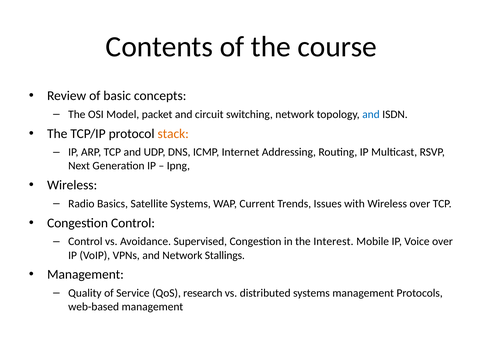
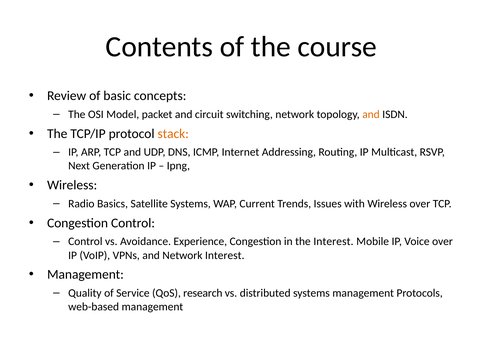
and colour: blue -> orange (371, 114)
Supervised: Supervised -> Experience (200, 242)
Network Stallings: Stallings -> Interest (225, 255)
